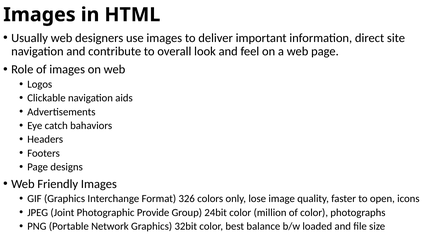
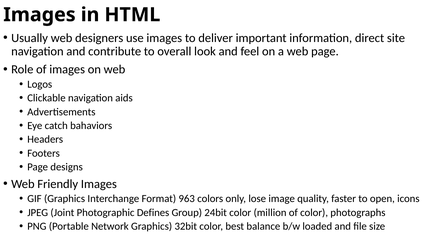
326: 326 -> 963 (187, 199)
Provide: Provide -> Defines (153, 212)
